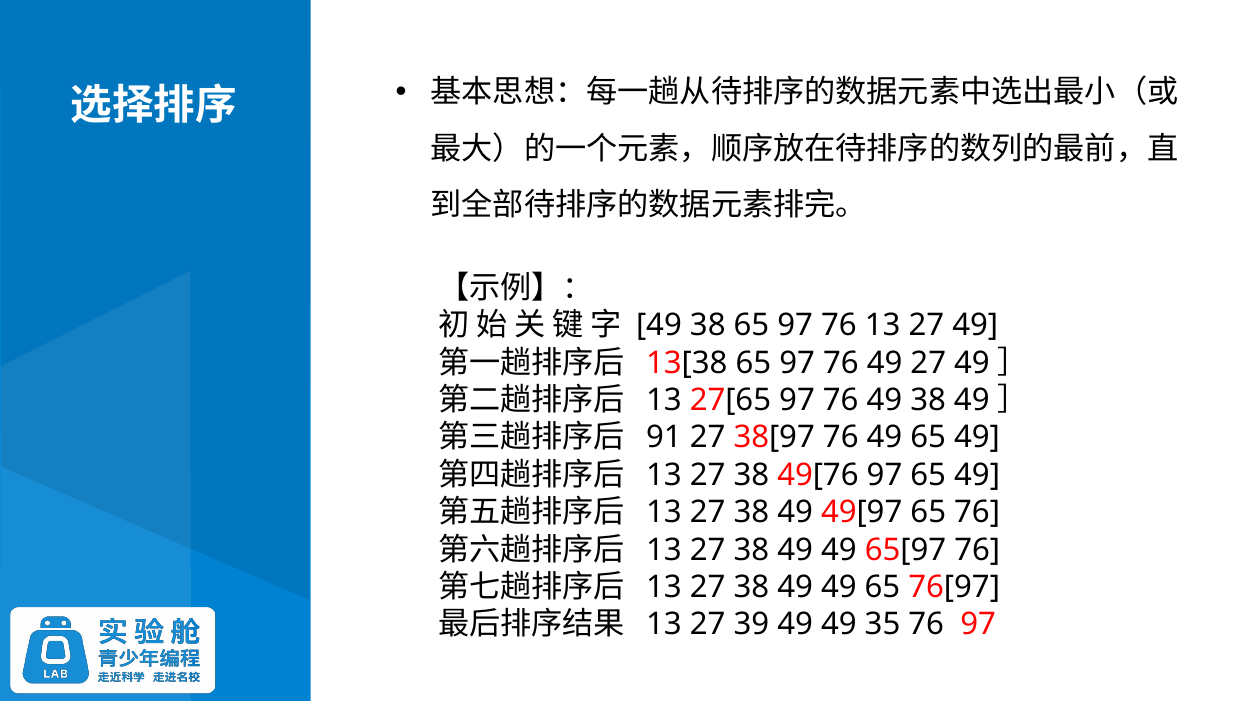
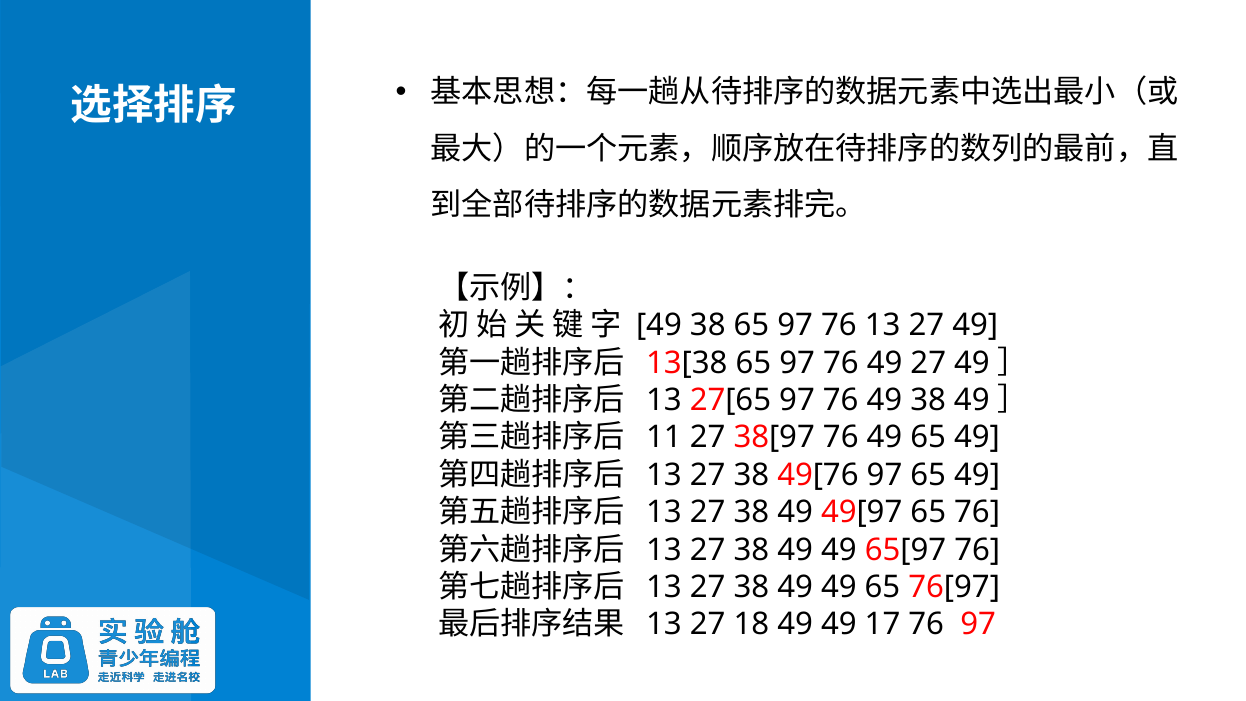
91: 91 -> 11 (664, 438)
39: 39 -> 18 (751, 624)
35: 35 -> 17 (883, 624)
